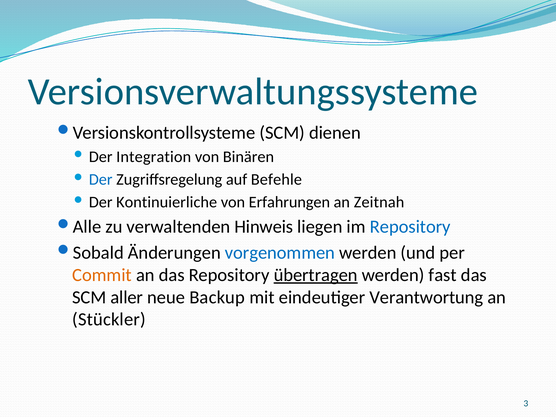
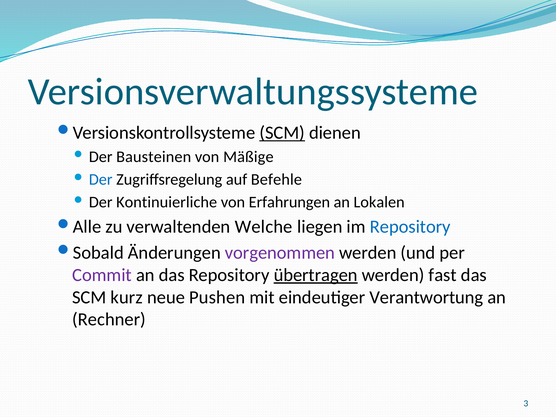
SCM underline: none -> present (282, 133)
Integration: Integration -> Bausteinen (154, 157)
Binären: Binären -> Mäßige (248, 157)
Zeitnah: Zeitnah -> Lokalen (379, 202)
Hinweis: Hinweis -> Welche (264, 227)
vorgenommen colour: blue -> purple (280, 253)
Commit colour: orange -> purple (102, 275)
aller: aller -> kurz (127, 297)
Backup: Backup -> Pushen (217, 297)
Stückler: Stückler -> Rechner (109, 320)
